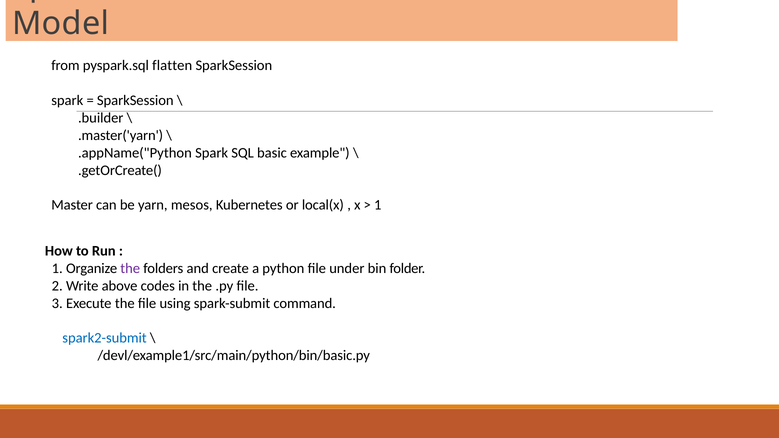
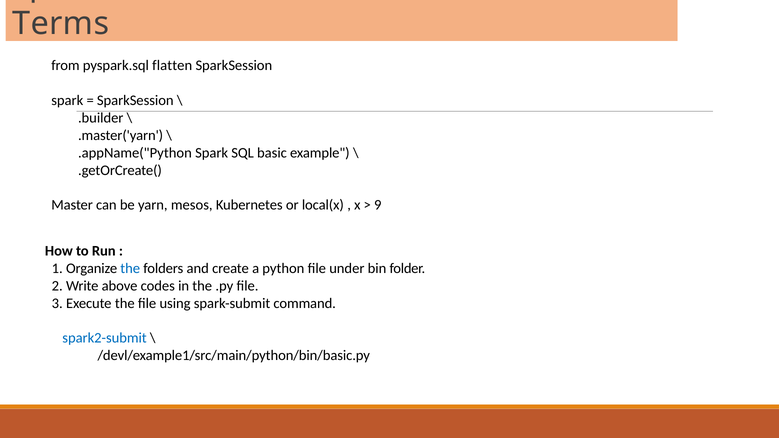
Model: Model -> Terms (61, 23)
1: 1 -> 9 (378, 205)
the colour: purple -> blue (130, 268)
